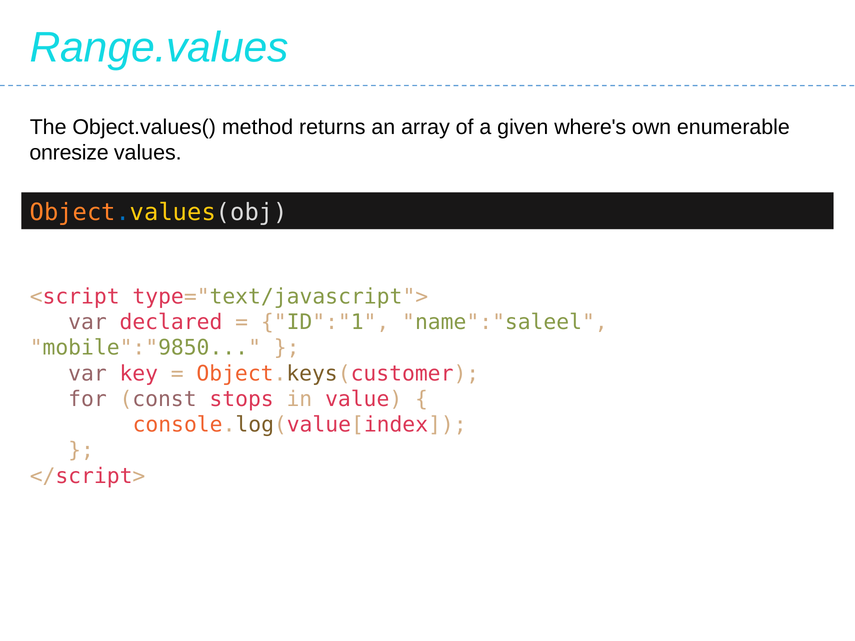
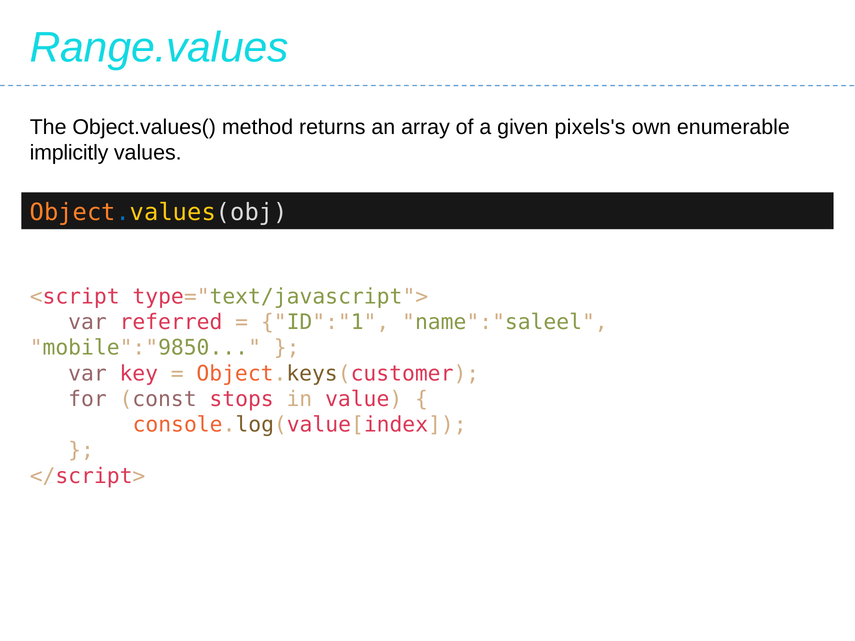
where's: where's -> pixels's (590, 127)
onresize: onresize -> implicitly (69, 153)
declared: declared -> referred (171, 322)
